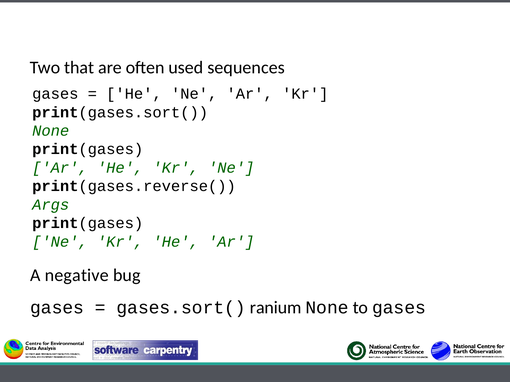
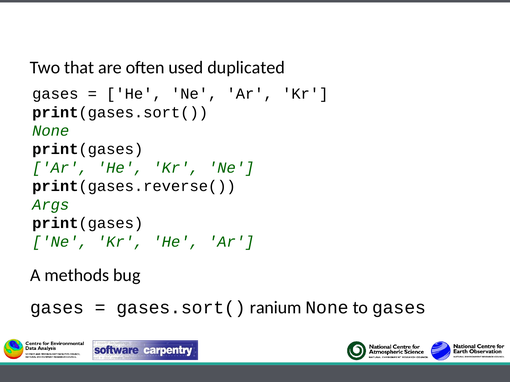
sequences: sequences -> duplicated (246, 68)
negative: negative -> methods (77, 275)
